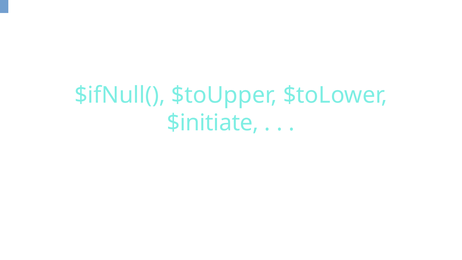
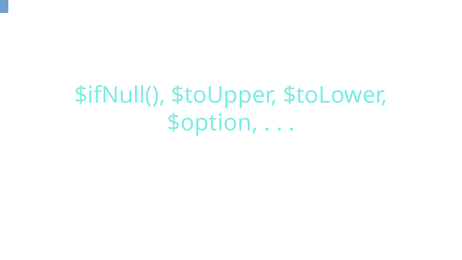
$initiate: $initiate -> $option (213, 123)
